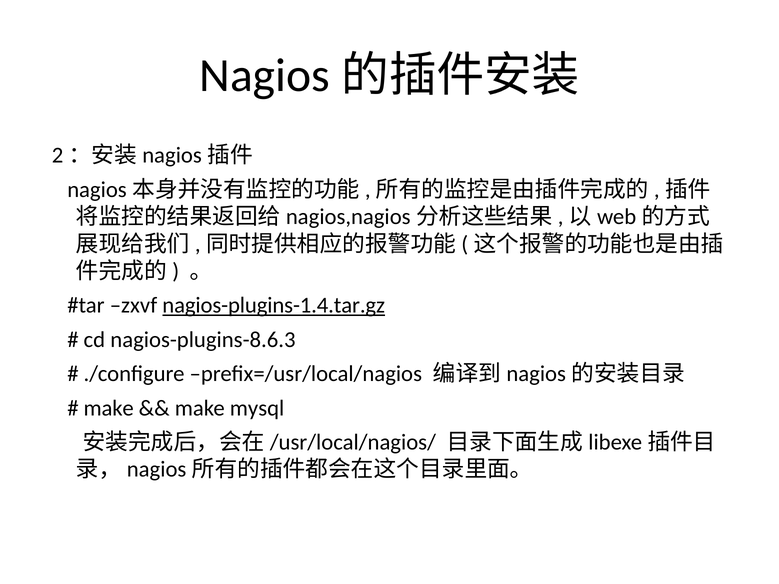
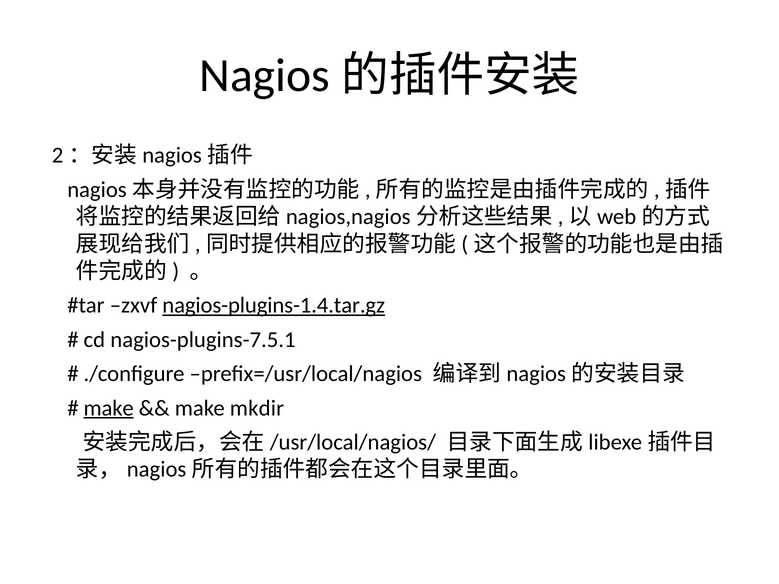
nagios-plugins-8.6.3: nagios-plugins-8.6.3 -> nagios-plugins-7.5.1 (203, 340)
make underline: none -> present (109, 408)
mysql: mysql -> mkdir (257, 408)
